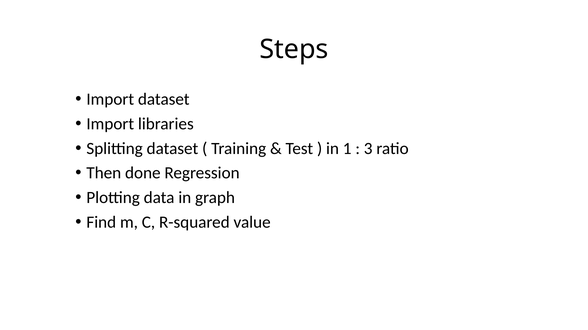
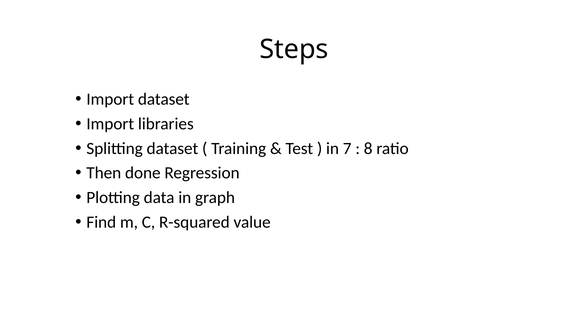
1: 1 -> 7 (347, 149)
3: 3 -> 8 (368, 149)
